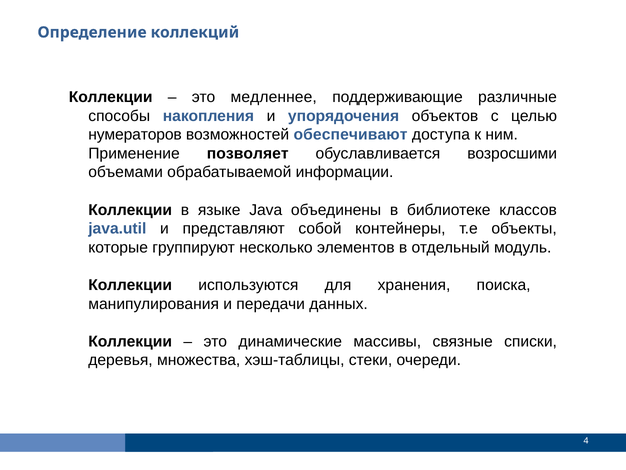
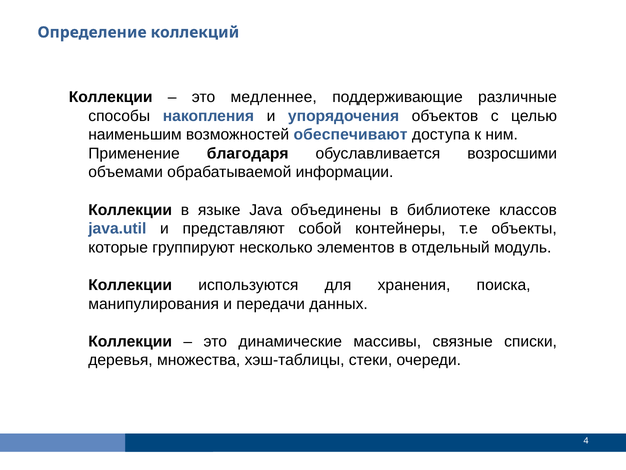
нумераторов: нумераторов -> наименьшим (135, 135)
позволяет: позволяет -> благодаря (248, 153)
